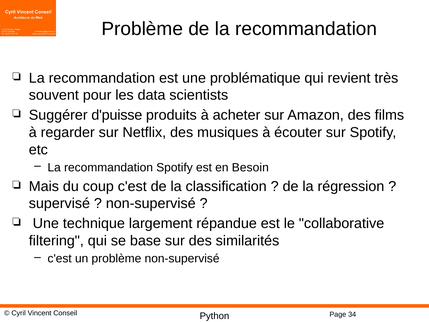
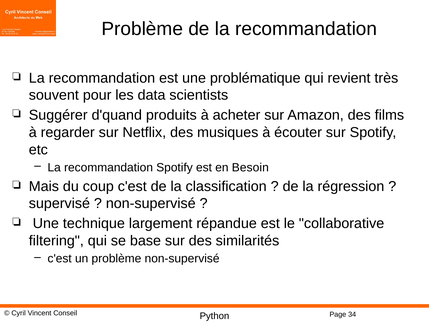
d'puisse: d'puisse -> d'quand (117, 115)
